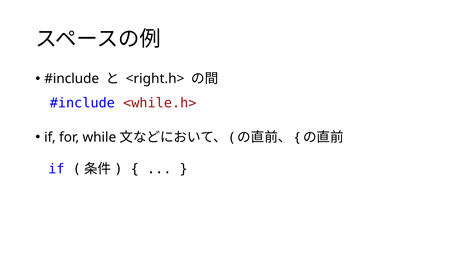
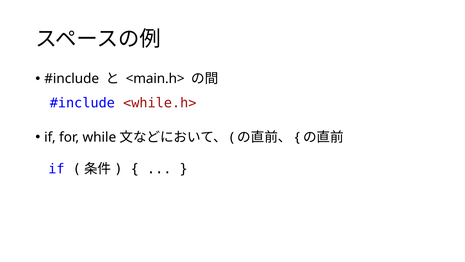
<right.h>: <right.h> -> <main.h> (155, 79)
